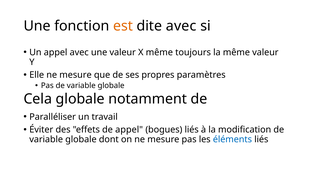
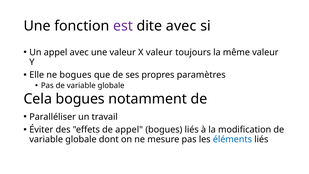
est colour: orange -> purple (123, 26)
X même: même -> valeur (159, 52)
Elle ne mesure: mesure -> bogues (75, 75)
Cela globale: globale -> bogues (80, 99)
